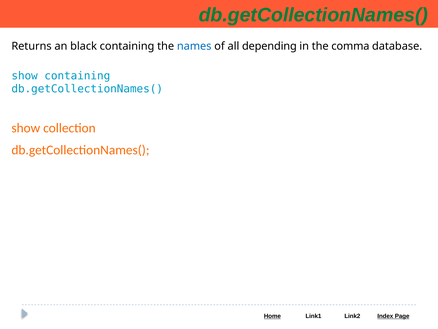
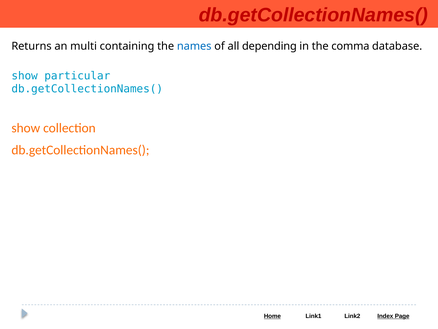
db.getCollectionNames( colour: green -> red (313, 15)
black: black -> multi (84, 46)
show containing: containing -> particular (77, 76)
